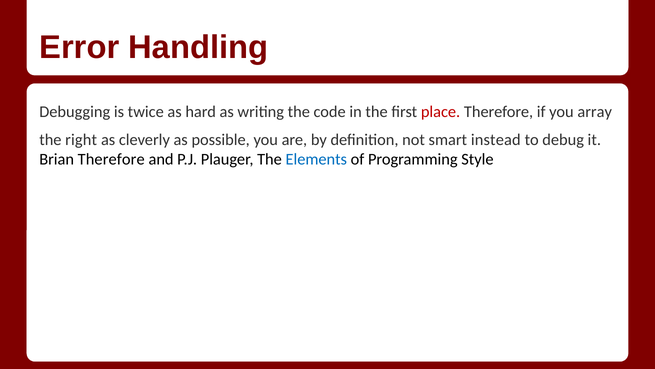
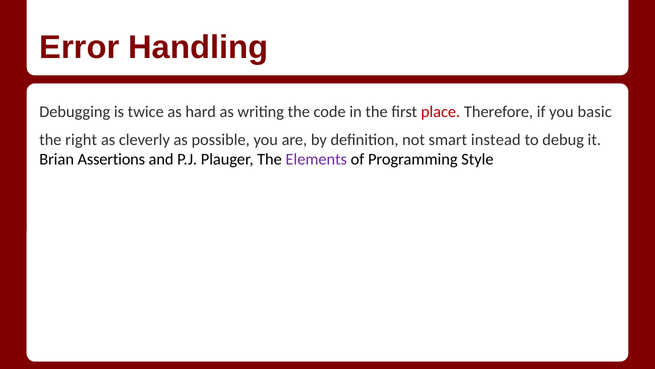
array: array -> basic (595, 112)
Brian Therefore: Therefore -> Assertions (111, 159)
Elements colour: blue -> purple (316, 159)
